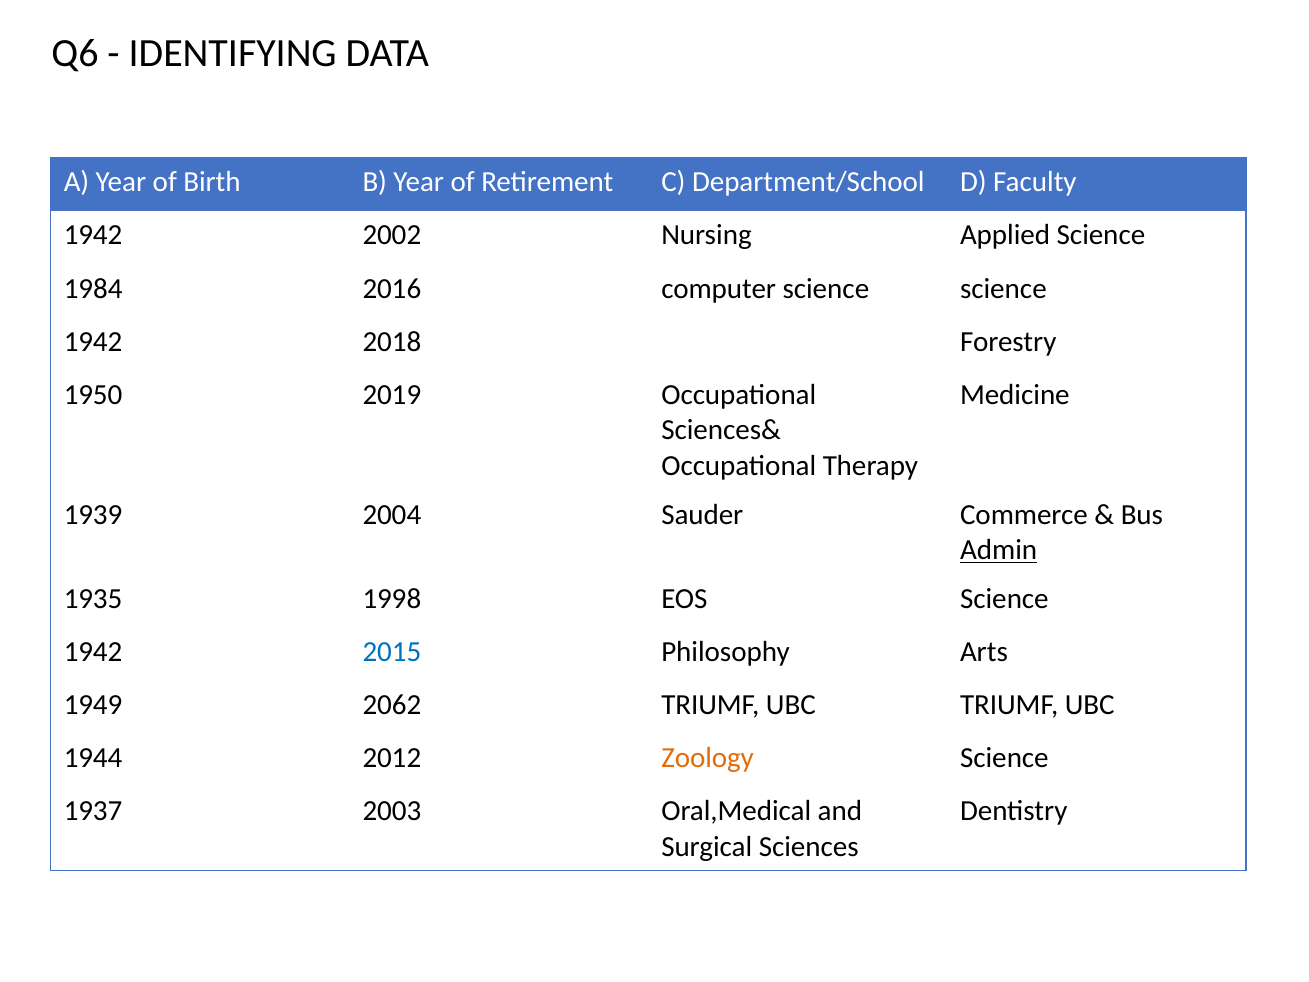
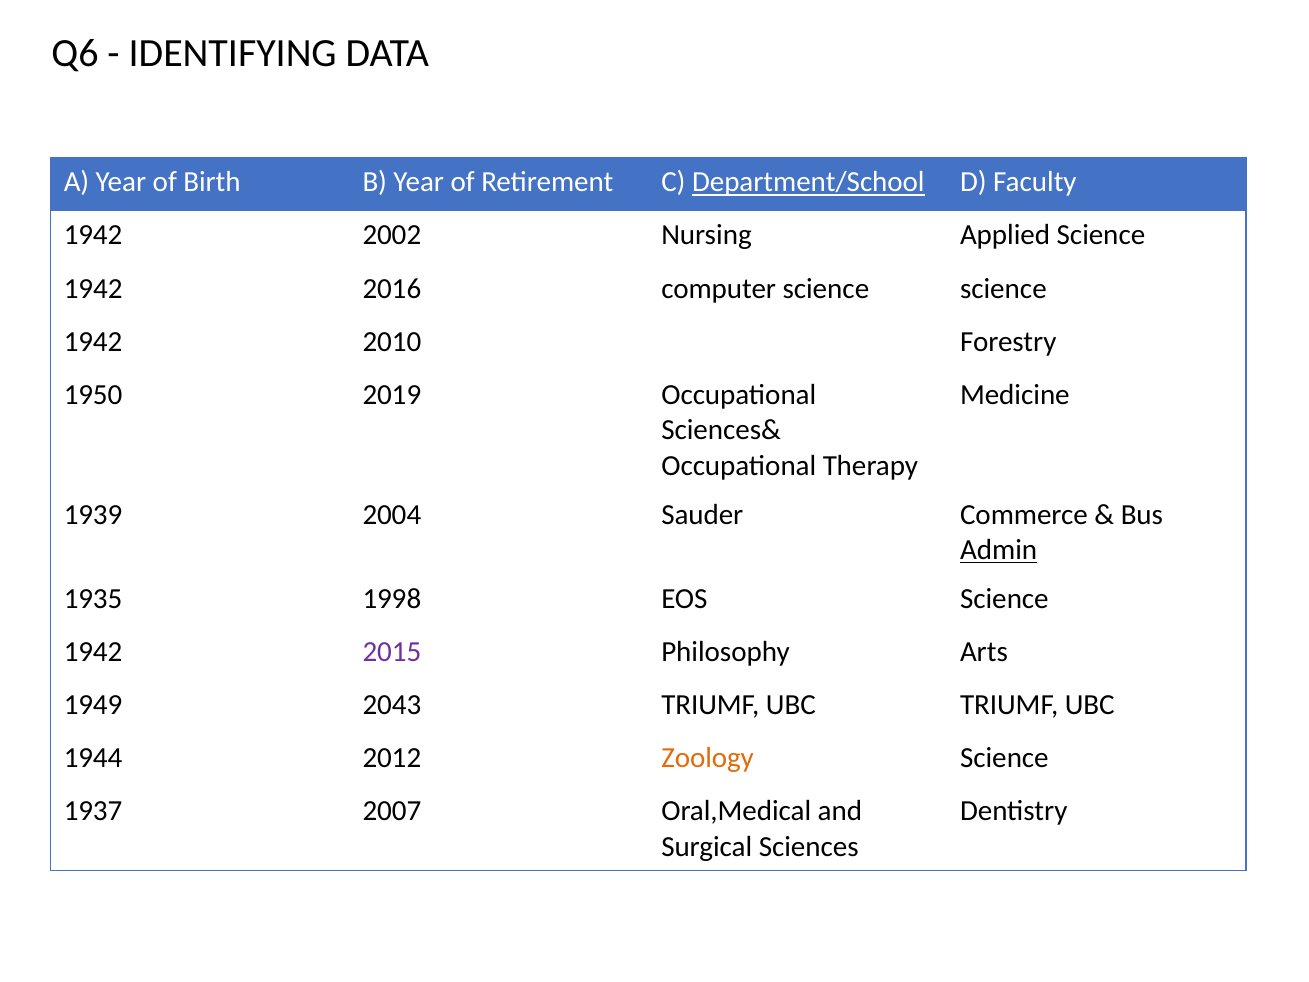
Department/School underline: none -> present (808, 182)
1984: 1984 -> 1942 (93, 288)
2018: 2018 -> 2010 (392, 341)
2015 colour: blue -> purple (392, 652)
2062: 2062 -> 2043 (392, 705)
2003: 2003 -> 2007 (392, 811)
